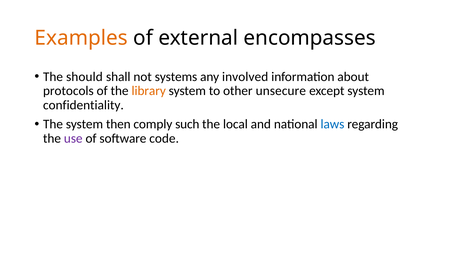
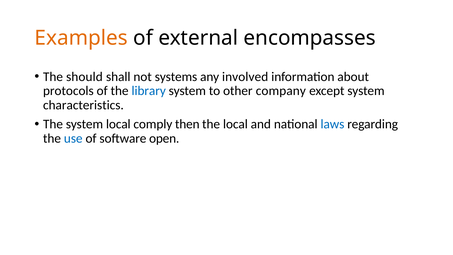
library colour: orange -> blue (149, 91)
unsecure: unsecure -> company (281, 91)
confidentiality: confidentiality -> characteristics (83, 105)
system then: then -> local (118, 124)
such: such -> then (187, 124)
use colour: purple -> blue (73, 138)
code: code -> open (164, 138)
